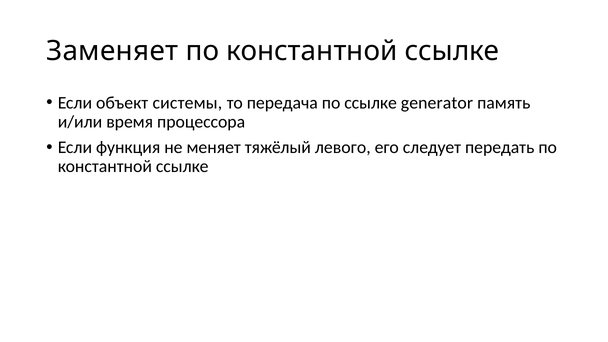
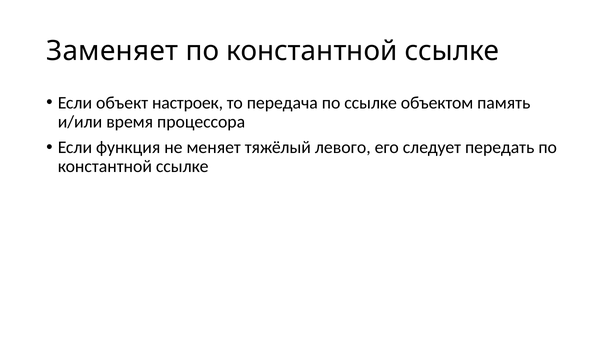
системы: системы -> настроек (188, 103)
generator: generator -> объектом (437, 103)
